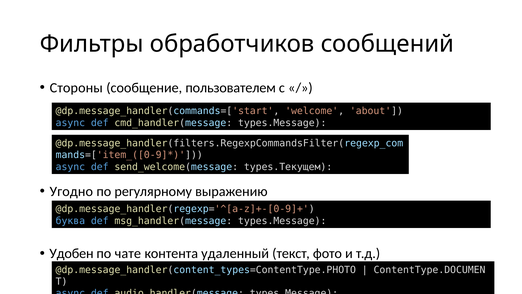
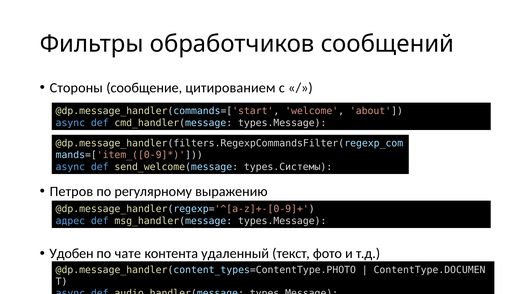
пользователем: пользователем -> цитированием (230, 88)
types.Текущем: types.Текущем -> types.Системы (288, 167)
Угодно: Угодно -> Петров (71, 191)
буква: буква -> адрес (70, 221)
